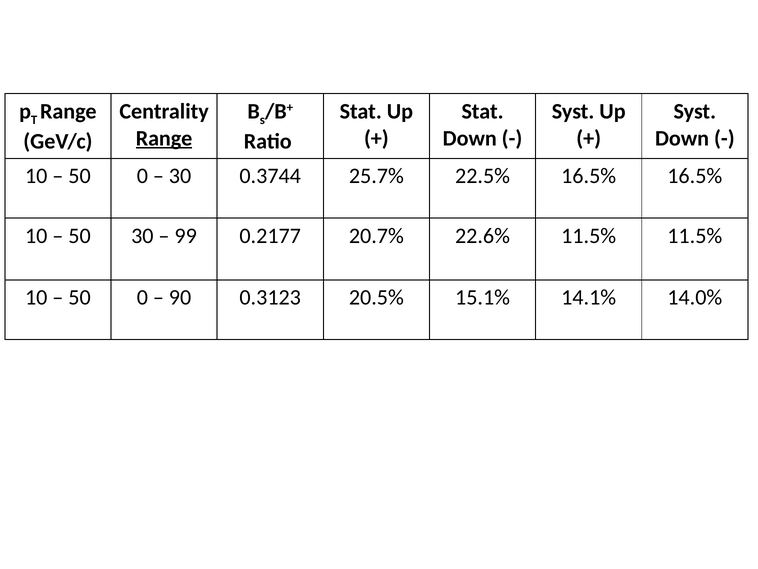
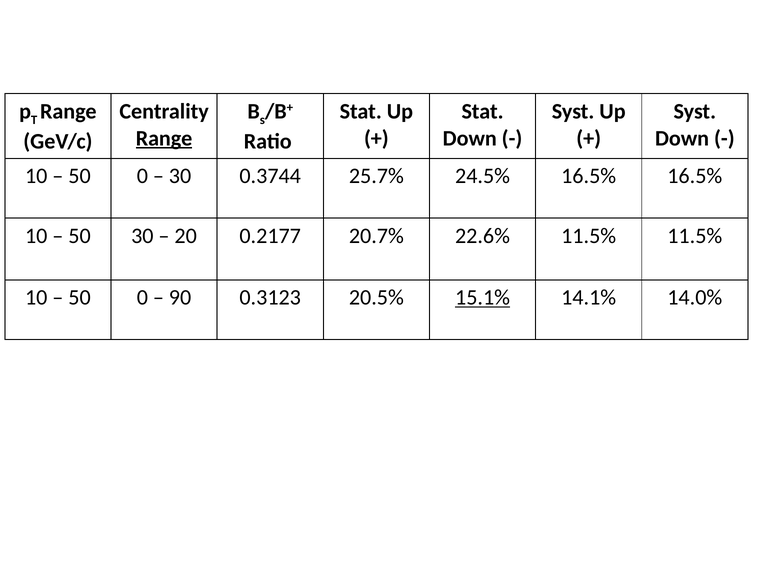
22.5%: 22.5% -> 24.5% (483, 176)
99: 99 -> 20 (186, 236)
15.1% underline: none -> present (483, 297)
